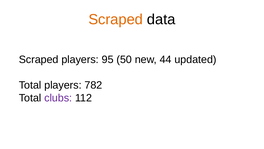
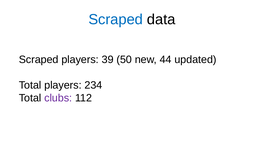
Scraped colour: orange -> blue (116, 19)
95: 95 -> 39 (108, 59)
782: 782 -> 234 (93, 85)
